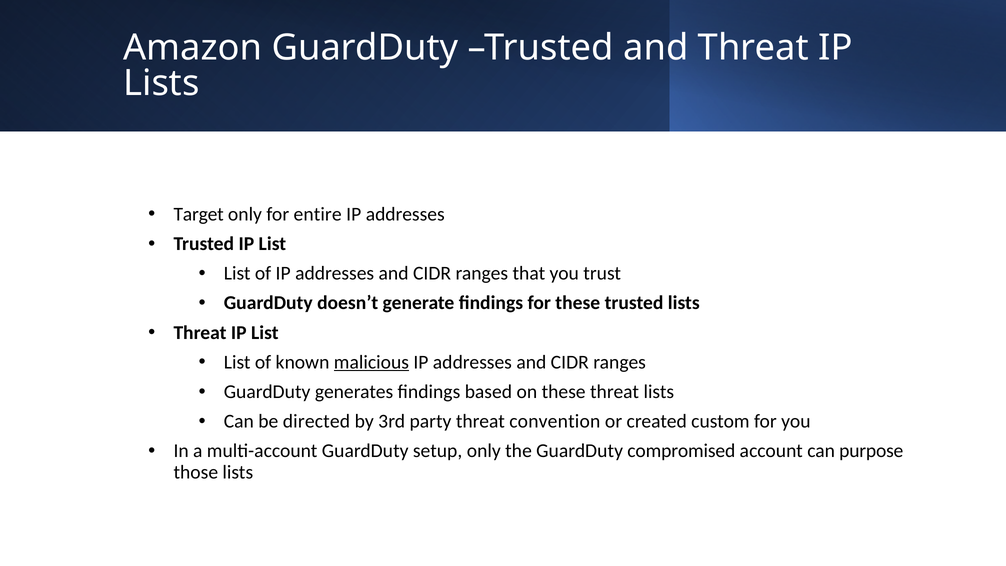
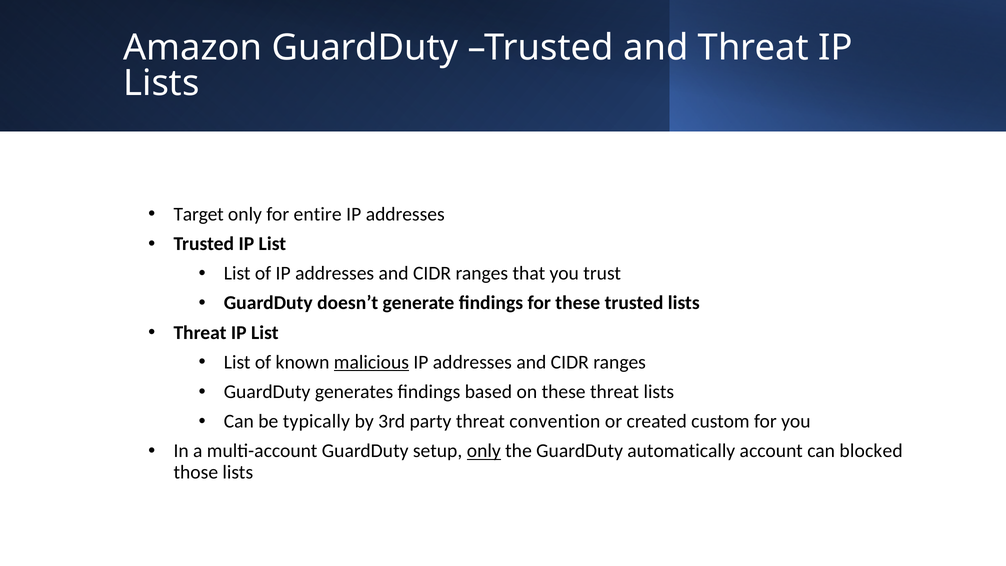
directed: directed -> typically (316, 421)
only underline: none -> present (484, 451)
compromised: compromised -> automatically (681, 451)
purpose: purpose -> blocked (871, 451)
